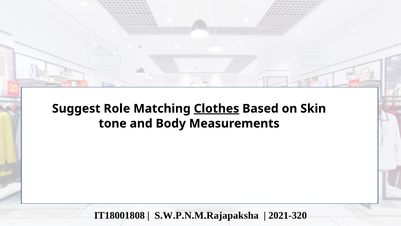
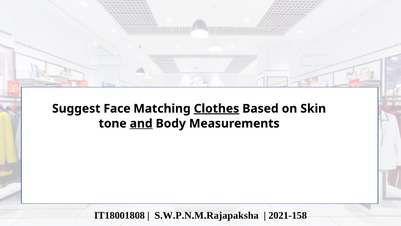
Role: Role -> Face (117, 108)
and underline: none -> present (141, 123)
2021-320: 2021-320 -> 2021-158 (288, 215)
